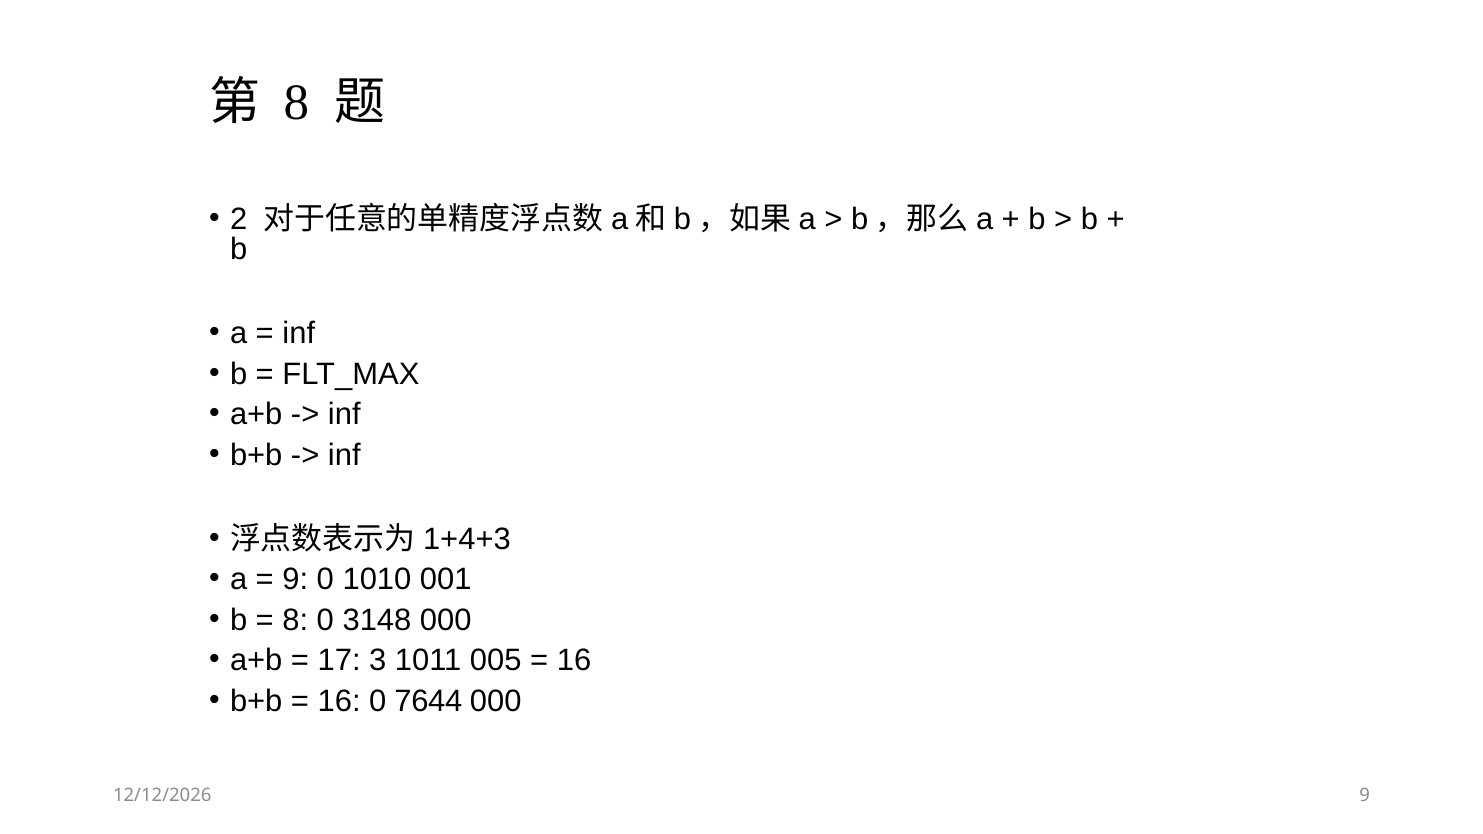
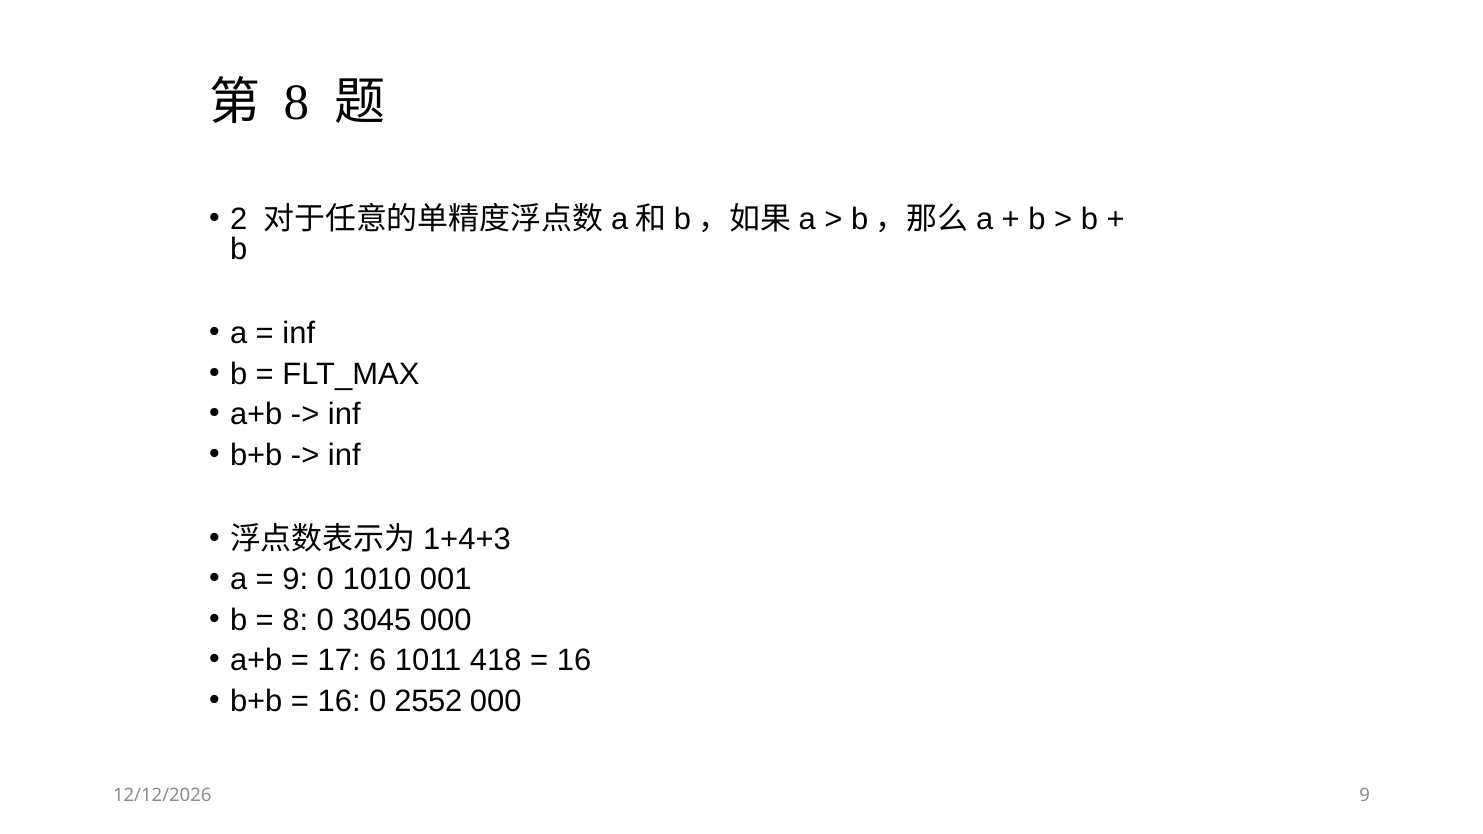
3148: 3148 -> 3045 (377, 620)
3: 3 -> 6 (378, 661)
005: 005 -> 418 (496, 661)
7644: 7644 -> 2552 (428, 701)
